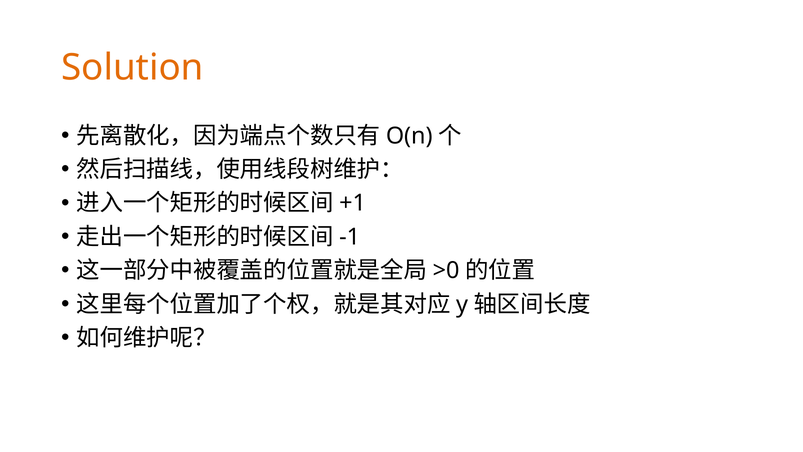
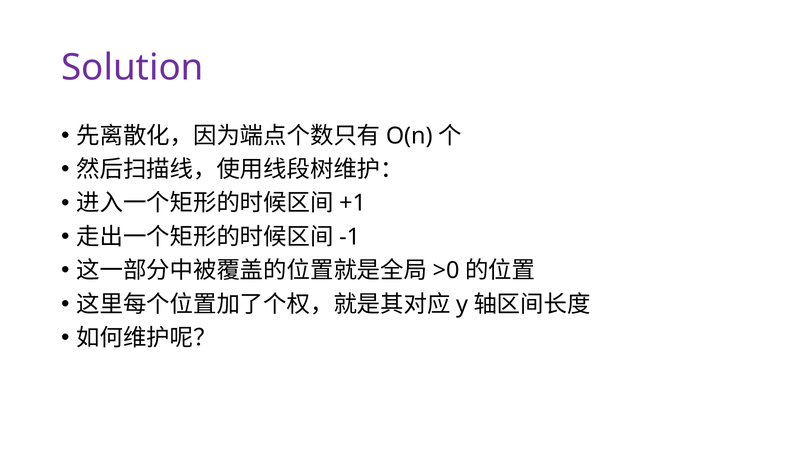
Solution colour: orange -> purple (132, 67)
